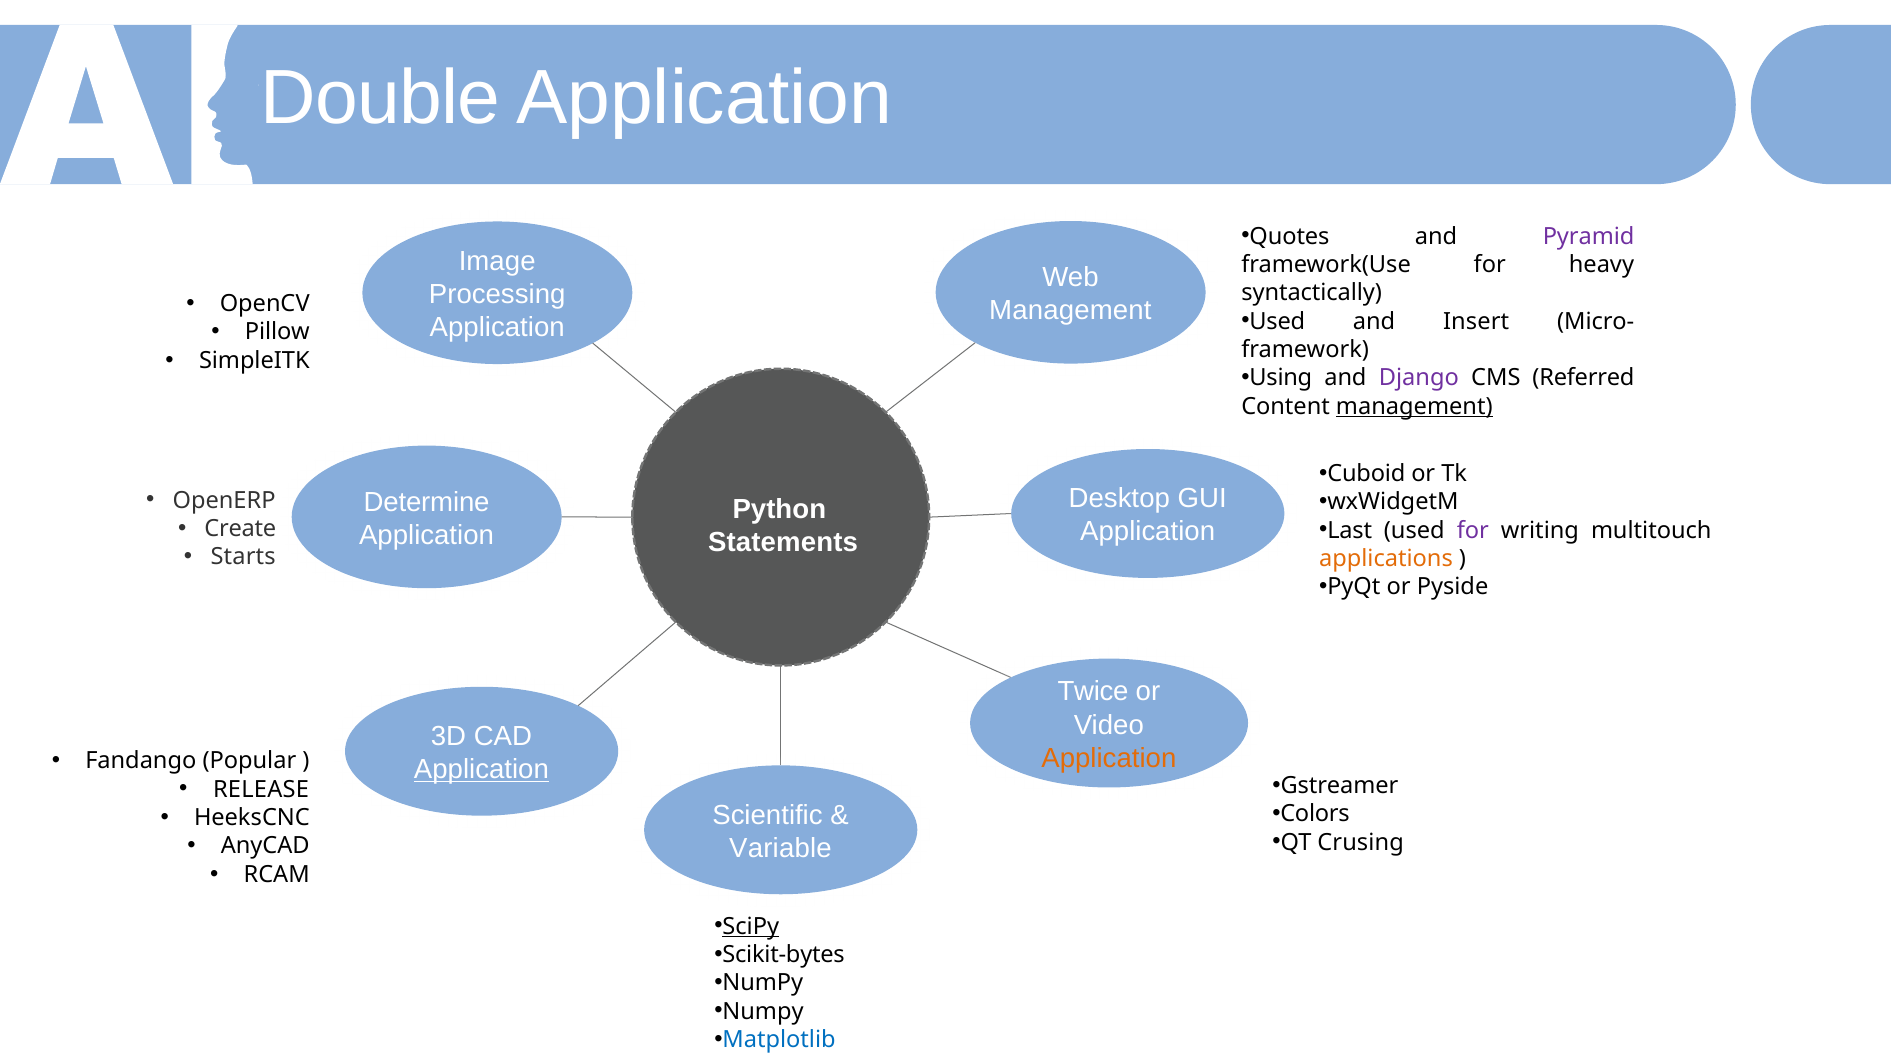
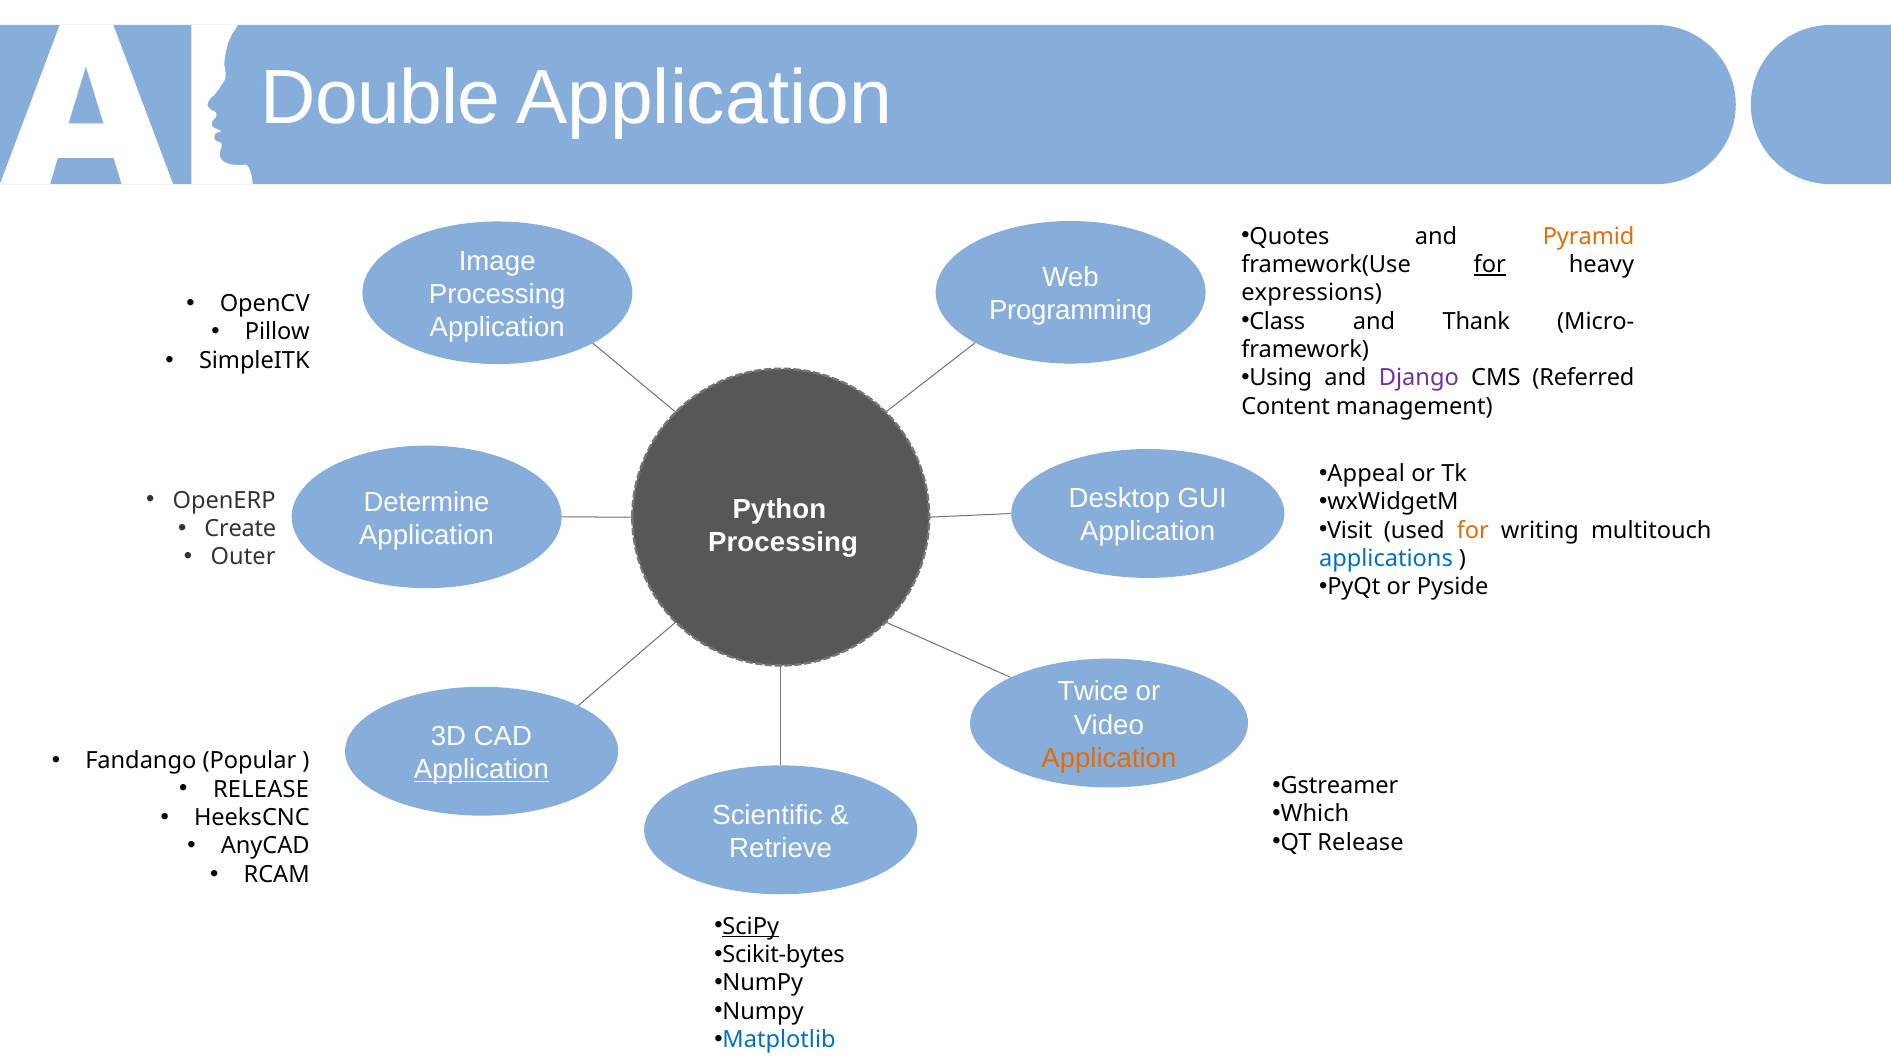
Pyramid colour: purple -> orange (1589, 236)
for underline: none -> present (1490, 265)
syntactically: syntactically -> expressions (1312, 293)
Management: Management -> Programming (1071, 311)
Used: Used -> Class (1277, 321)
Insert: Insert -> Thank (1476, 321)
management underline: present -> none (1414, 406)
Cuboid: Cuboid -> Appeal (1366, 473)
Last: Last -> Visit (1350, 530)
for colour: purple -> orange (1473, 530)
Statements: Statements -> Processing (783, 542)
Starts: Starts -> Outer (243, 557)
applications colour: orange -> blue (1386, 559)
Colors: Colors -> Which (1315, 814)
QT Crusing: Crusing -> Release (1361, 842)
Variable: Variable -> Retrieve (781, 848)
